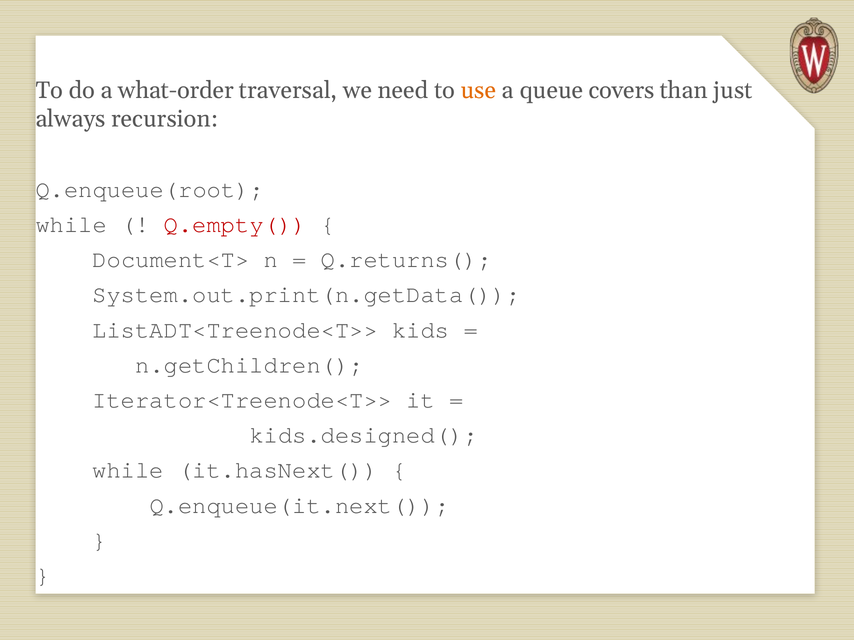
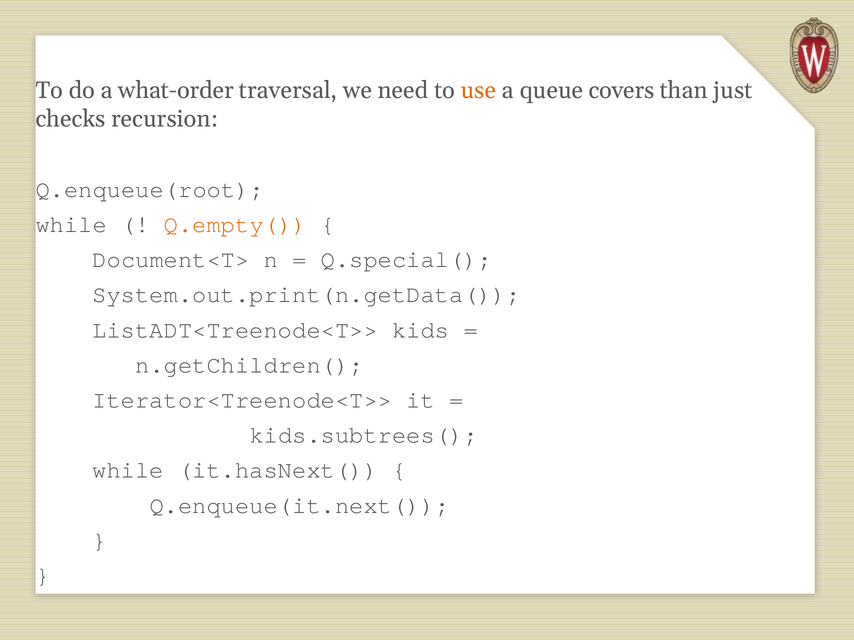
always: always -> checks (71, 119)
Q.empty( colour: red -> orange (235, 225)
Q.returns(: Q.returns( -> Q.special( (406, 260)
kids.designed(: kids.designed( -> kids.subtrees( (364, 435)
